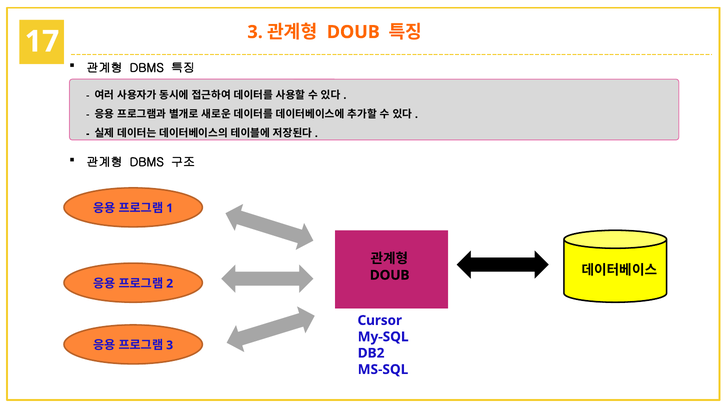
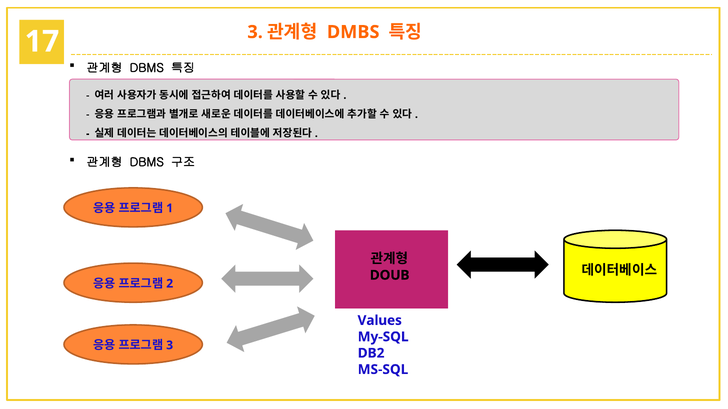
DOUB: DOUB -> DMBS (353, 32)
Cursor: Cursor -> Values (380, 321)
